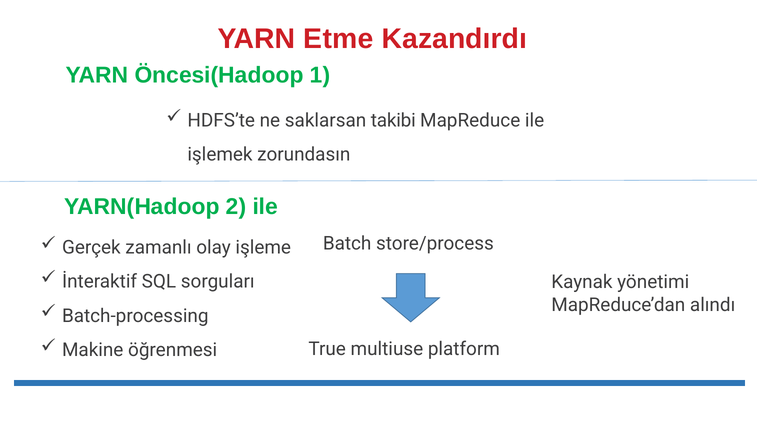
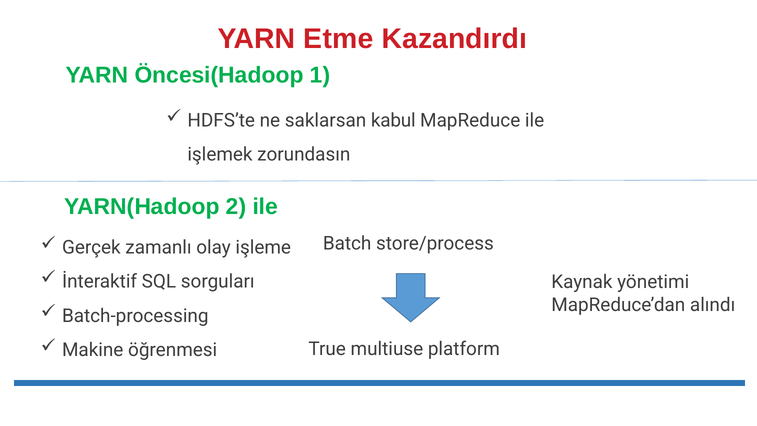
takibi: takibi -> kabul (393, 120)
